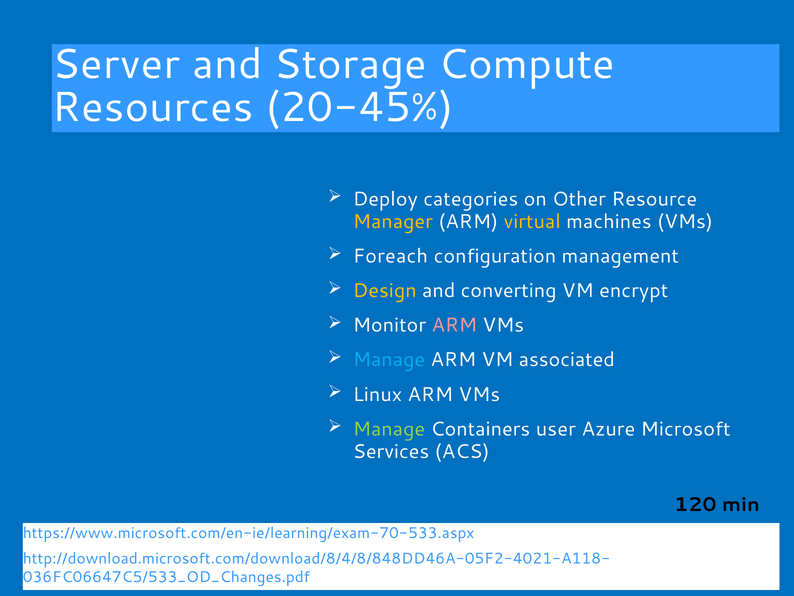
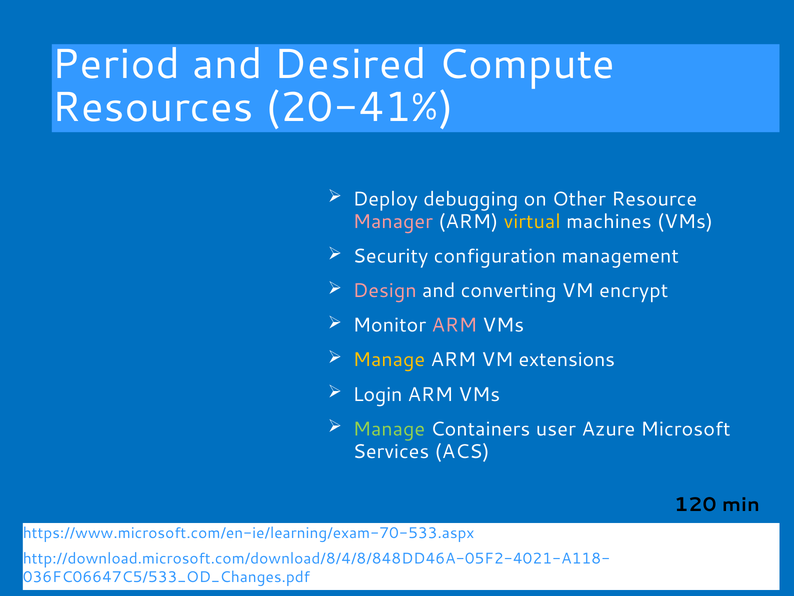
Server: Server -> Period (116, 65)
Storage: Storage -> Desired (350, 65)
20-45%: 20-45% -> 20-41% (359, 107)
categories: categories -> debugging (471, 199)
Manager colour: yellow -> pink (393, 221)
Foreach: Foreach -> Security (391, 256)
Design colour: yellow -> pink (385, 291)
Manage colour: light blue -> yellow (389, 360)
associated: associated -> extensions (567, 360)
Linux: Linux -> Login (378, 394)
